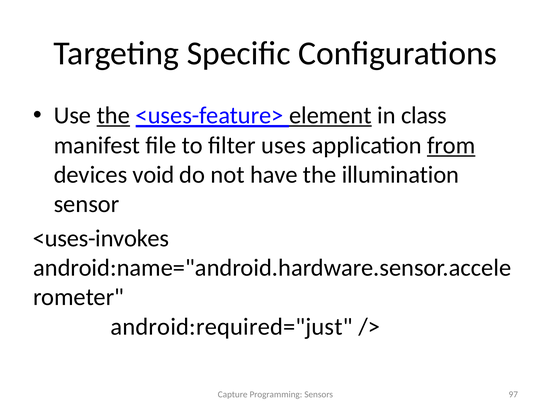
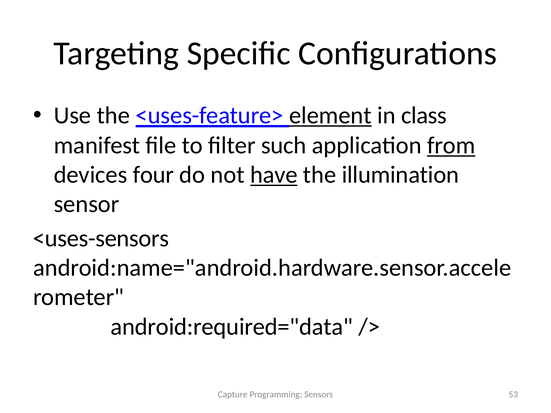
the underline: present -> none (113, 116)
uses: uses -> such (284, 146)
void: void -> four (153, 175)
have underline: none -> present (274, 175)
<uses-invokes: <uses-invokes -> <uses-sensors (101, 239)
android:required="just: android:required="just -> android:required="data (232, 327)
97: 97 -> 53 (513, 395)
